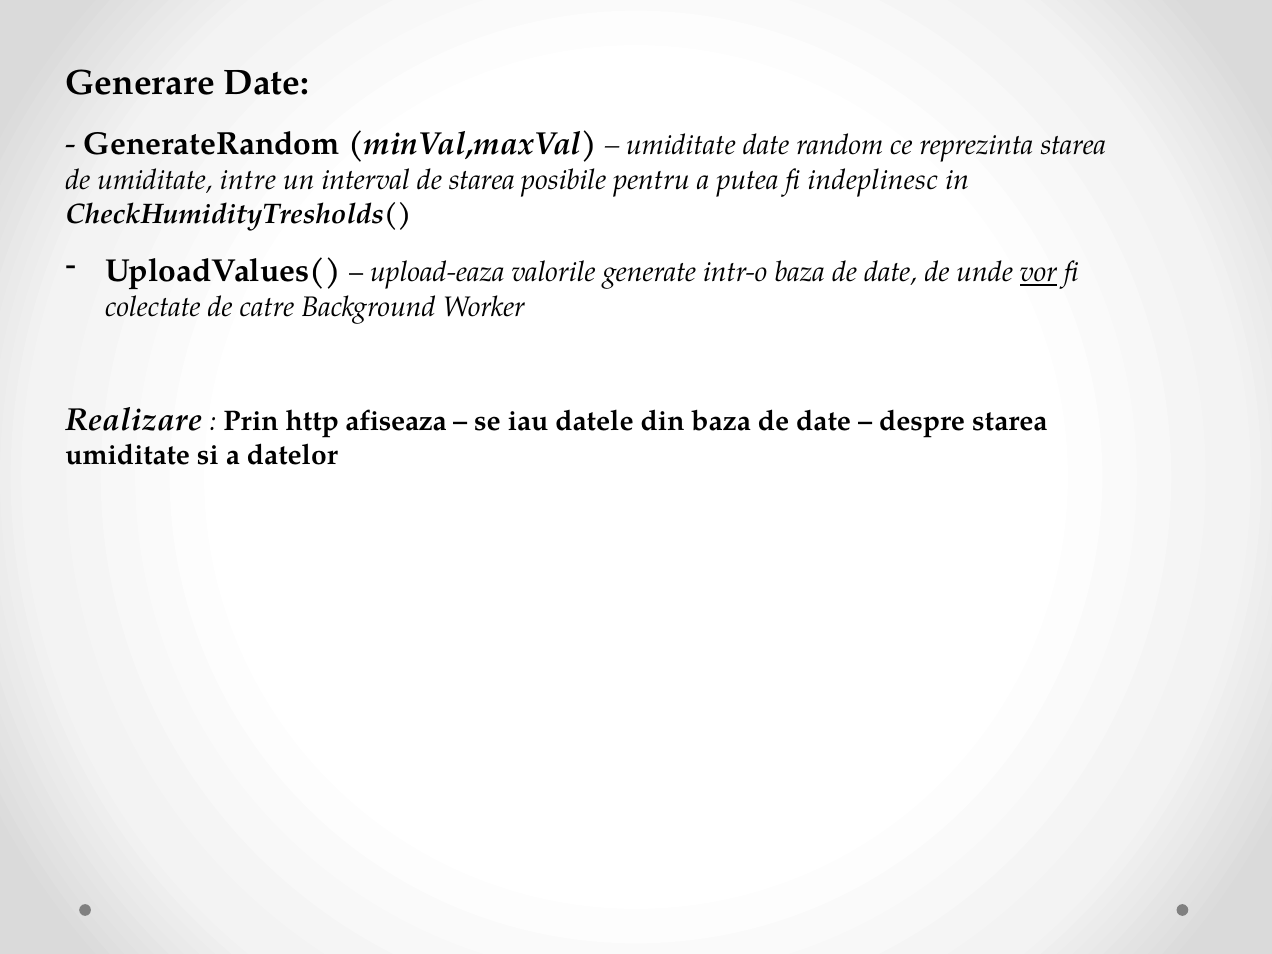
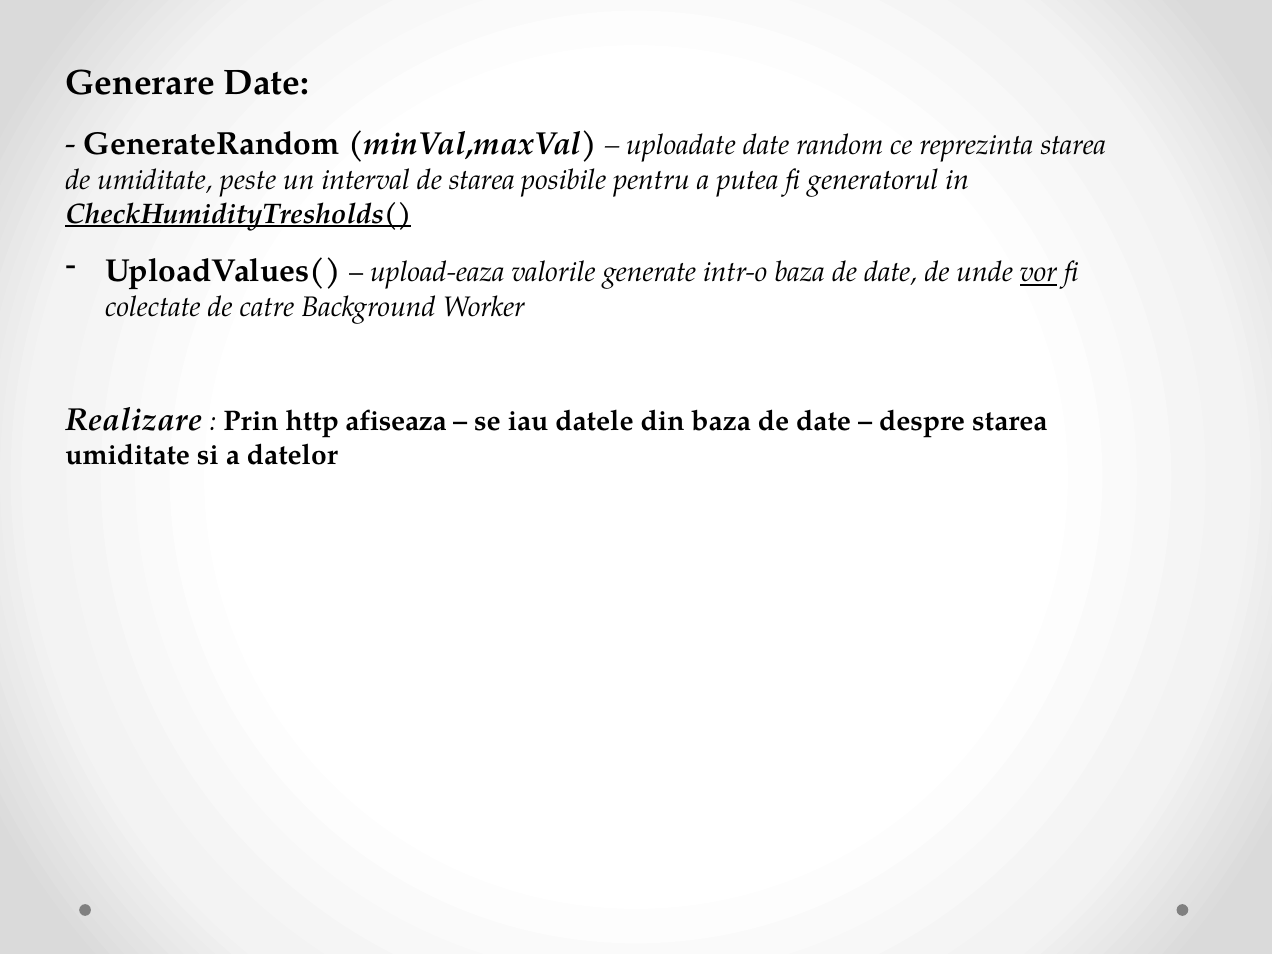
umiditate: umiditate -> uploadate (681, 145)
intre: intre -> peste (248, 180)
indeplinesc: indeplinesc -> generatorul (873, 180)
CheckHumidityTresholds( underline: none -> present (238, 214)
